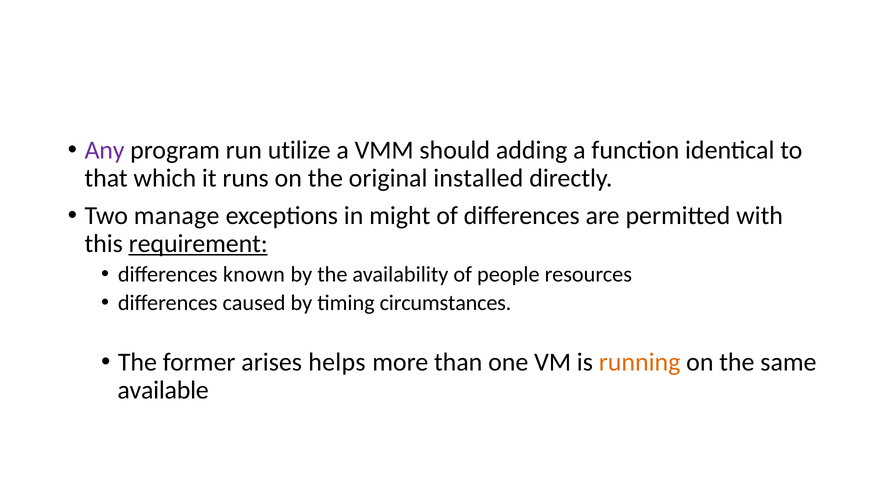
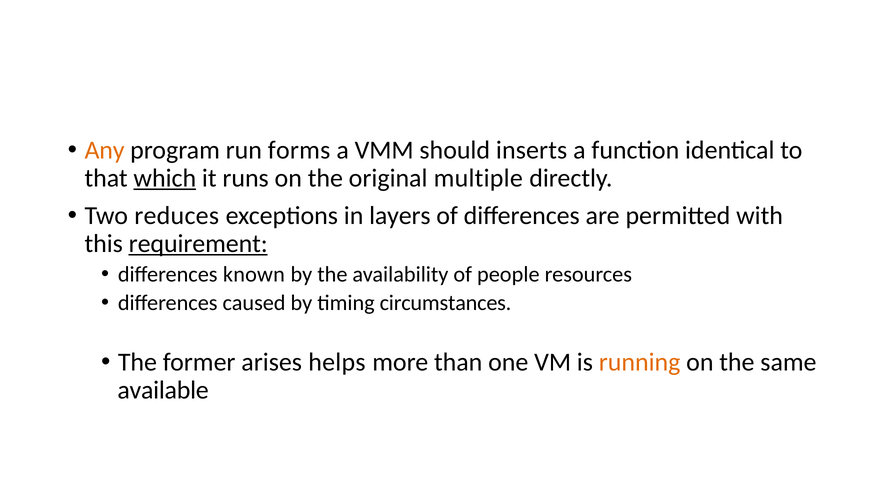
Any colour: purple -> orange (105, 150)
utilize: utilize -> forms (299, 150)
adding: adding -> inserts (532, 150)
which underline: none -> present (165, 179)
installed: installed -> multiple (478, 179)
manage: manage -> reduces (177, 216)
might: might -> layers (400, 216)
